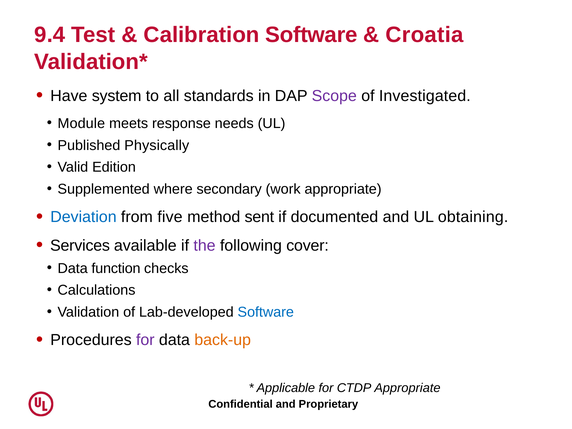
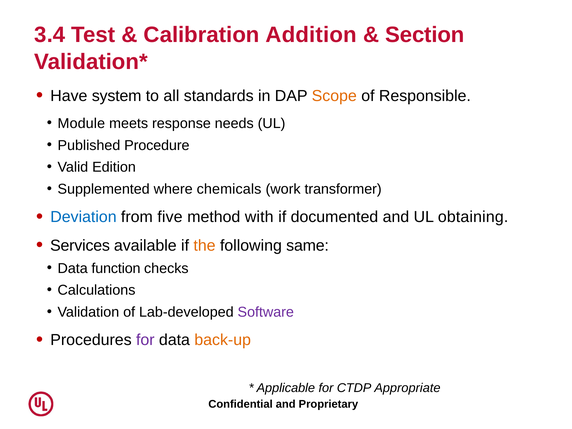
9.4: 9.4 -> 3.4 (50, 35)
Calibration Software: Software -> Addition (311, 35)
Croatia: Croatia -> Section (425, 35)
Scope colour: purple -> orange (334, 96)
Investigated: Investigated -> Responsible (425, 96)
Physically: Physically -> Procedure (157, 145)
secondary: secondary -> chemicals (229, 189)
work appropriate: appropriate -> transformer (343, 189)
sent: sent -> with (259, 217)
the colour: purple -> orange (205, 246)
cover: cover -> same (308, 246)
Software colour: blue -> purple (266, 312)
